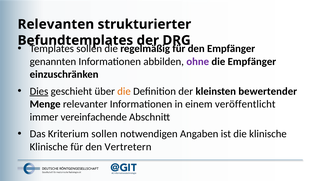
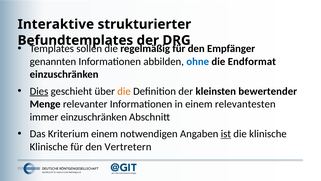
Relevanten: Relevanten -> Interaktive (56, 24)
ohne colour: purple -> blue (198, 61)
die Empfänger: Empfänger -> Endformat (252, 61)
veröffentlicht: veröffentlicht -> relevantesten (245, 104)
immer vereinfachende: vereinfachende -> einzuschränken (94, 117)
Kriterium sollen: sollen -> einem (105, 134)
ist underline: none -> present (226, 134)
